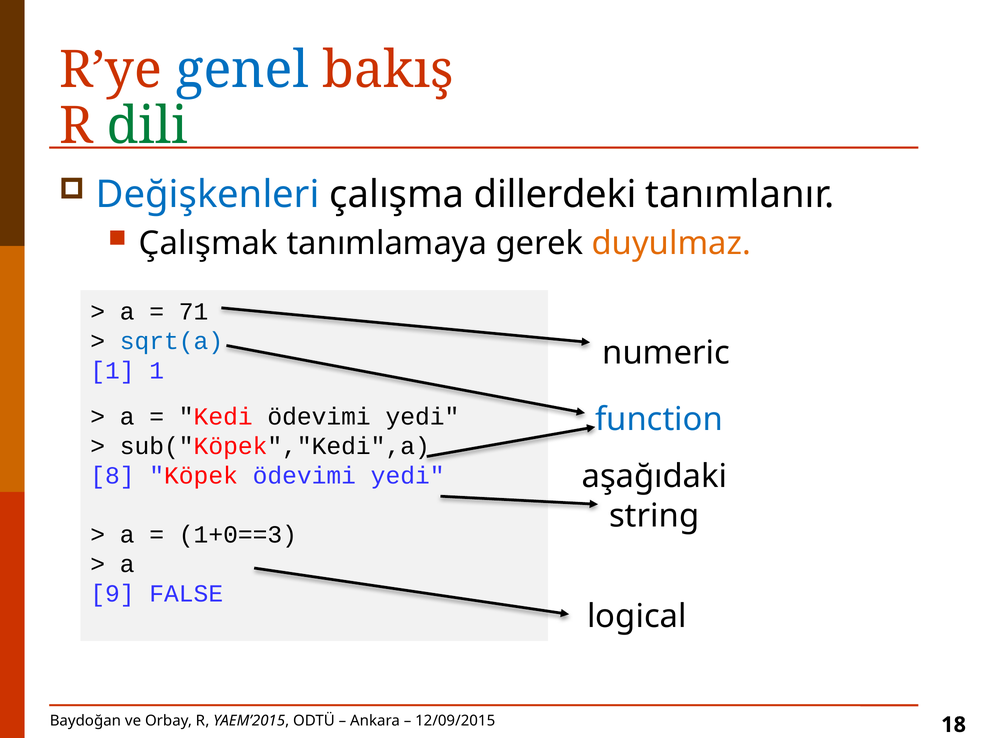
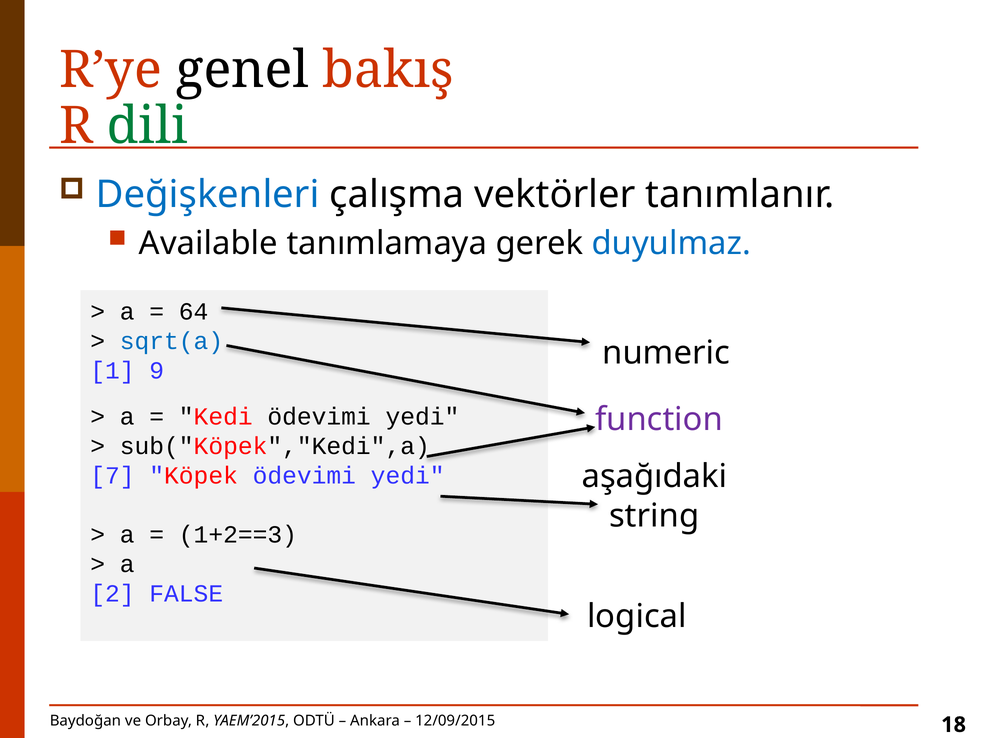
genel colour: blue -> black (242, 70)
dillerdeki: dillerdeki -> vektörler (555, 195)
Çalışmak: Çalışmak -> Available (208, 243)
duyulmaz colour: orange -> blue (671, 243)
71: 71 -> 64 (194, 312)
1 1: 1 -> 9 (157, 371)
function colour: blue -> purple (659, 419)
8: 8 -> 7 (112, 476)
1+0==3: 1+0==3 -> 1+2==3 (238, 535)
9: 9 -> 2 (112, 594)
